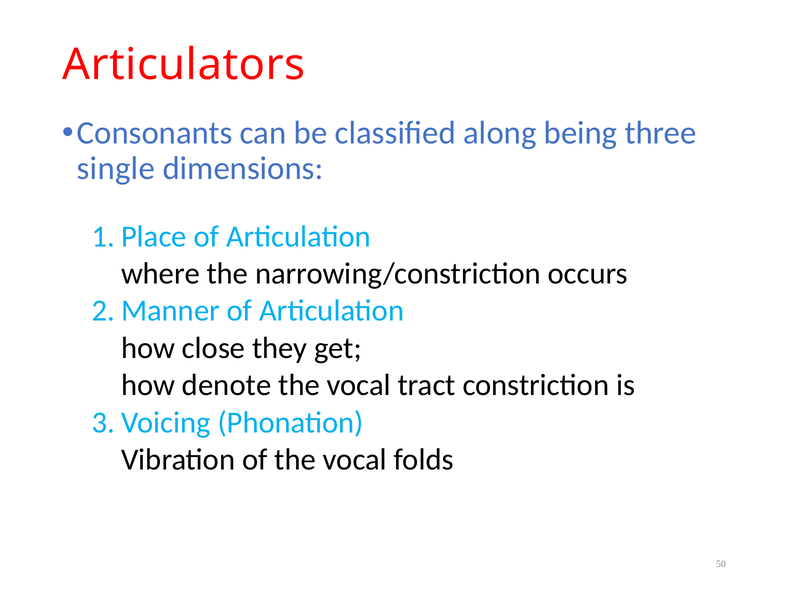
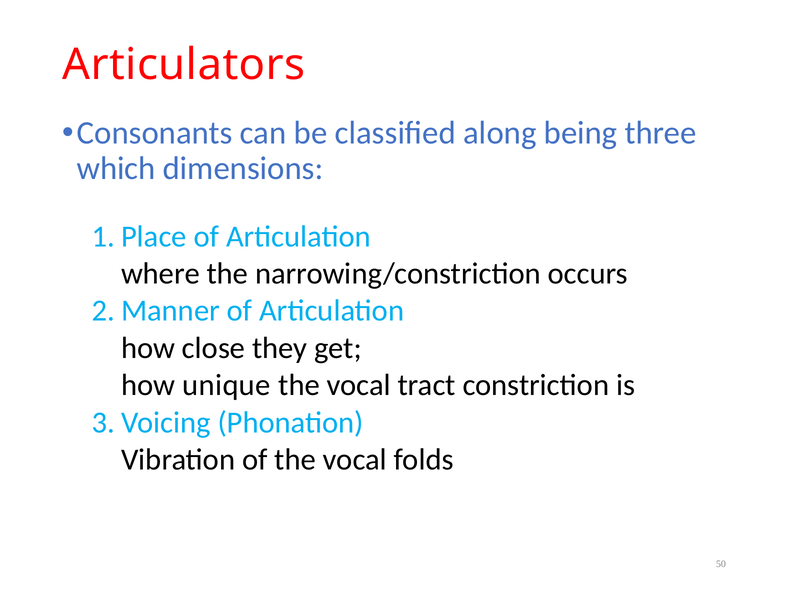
single: single -> which (116, 169)
denote: denote -> unique (227, 385)
